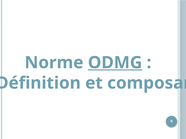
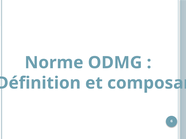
ODMG underline: present -> none (115, 63)
